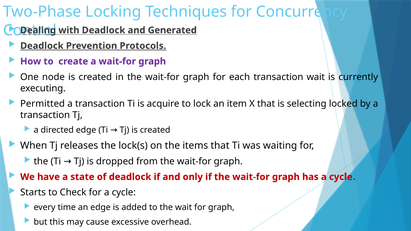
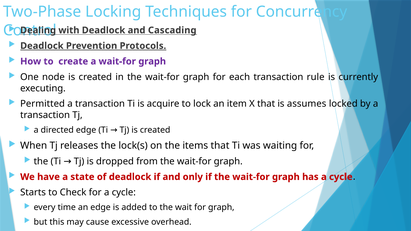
Generated: Generated -> Cascading (172, 30)
transaction wait: wait -> rule (316, 77)
selecting: selecting -> assumes (307, 104)
